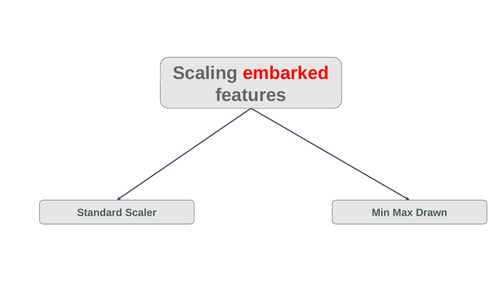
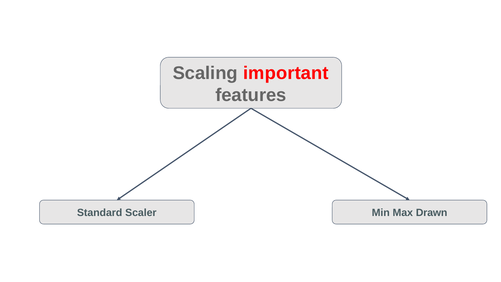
embarked: embarked -> important (286, 73)
